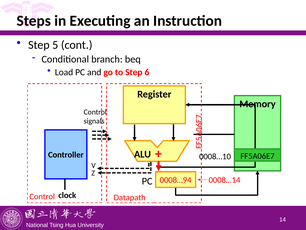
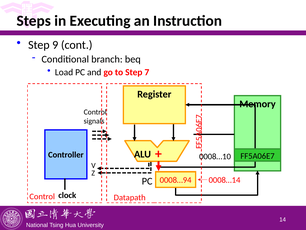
Step 5: 5 -> 9 (55, 45)
Step 6: 6 -> 7 (147, 72)
